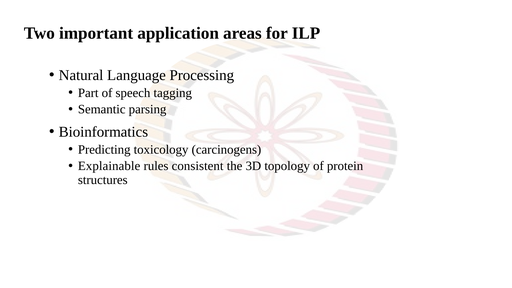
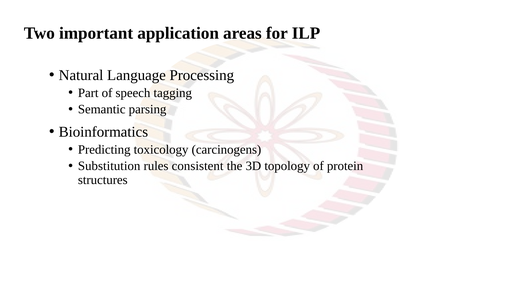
Explainable: Explainable -> Substitution (109, 166)
